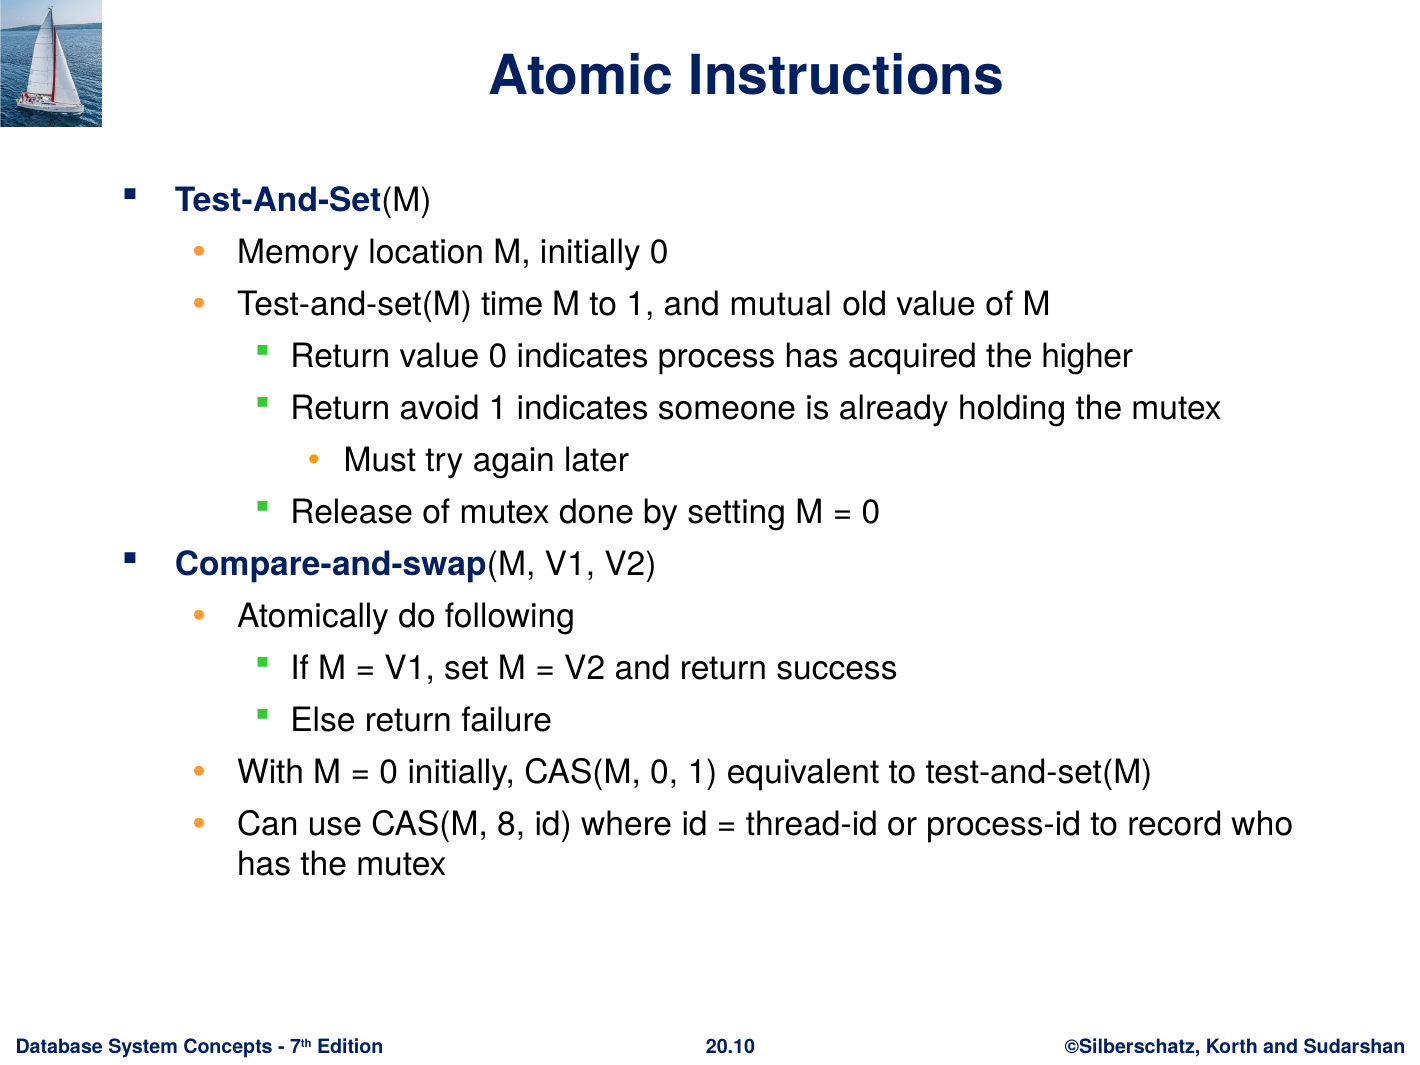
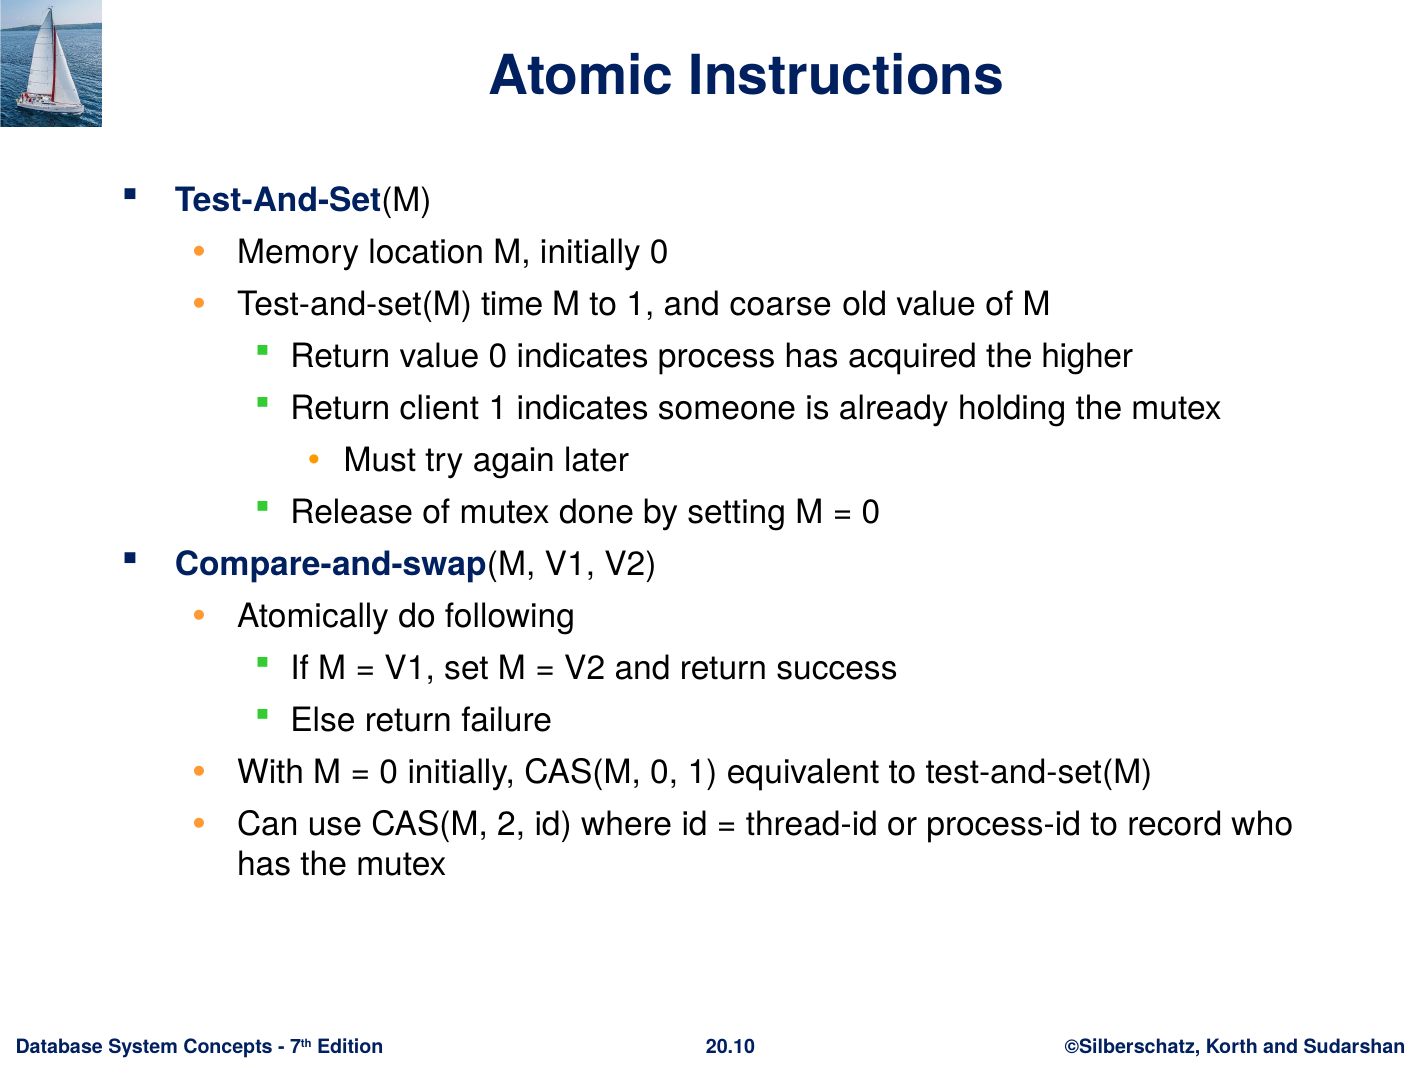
mutual: mutual -> coarse (781, 305)
avoid: avoid -> client (439, 409)
8: 8 -> 2 (511, 825)
